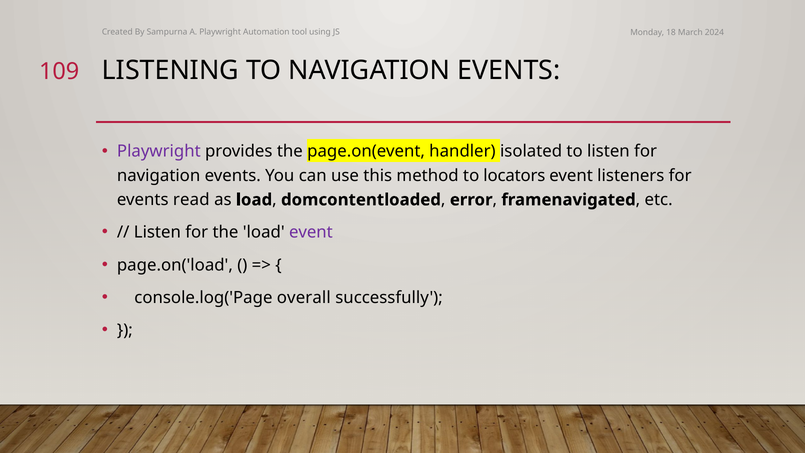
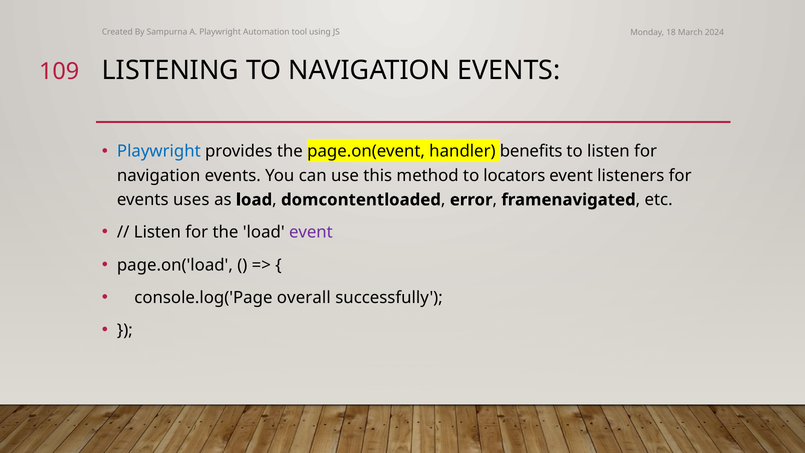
Playwright colour: purple -> blue (159, 151)
isolated: isolated -> benefits (531, 151)
read: read -> uses (191, 200)
